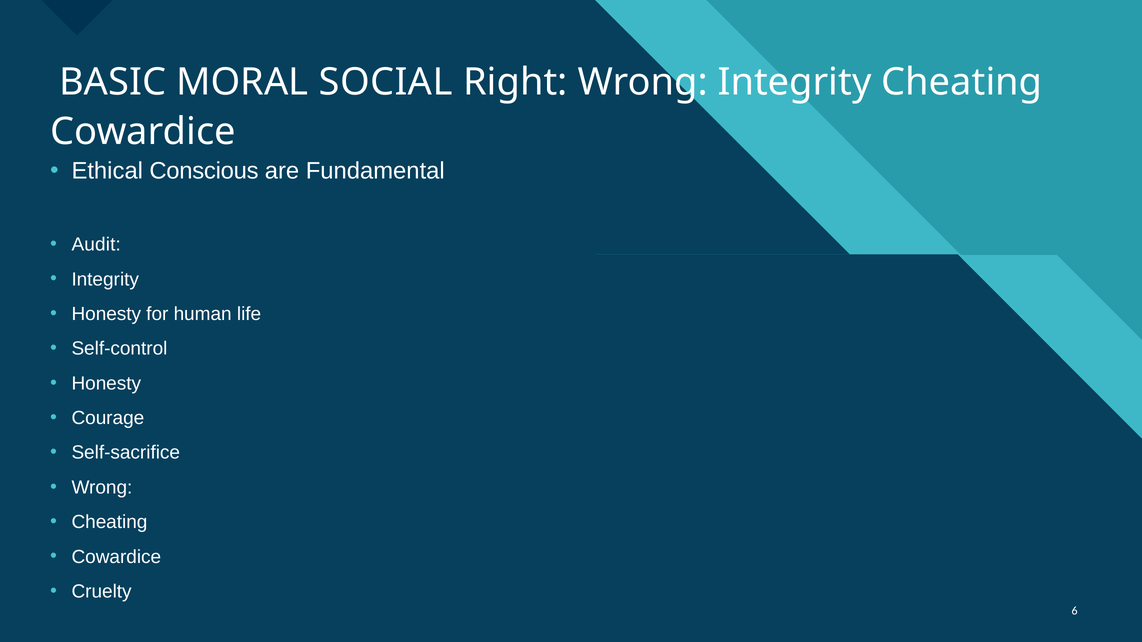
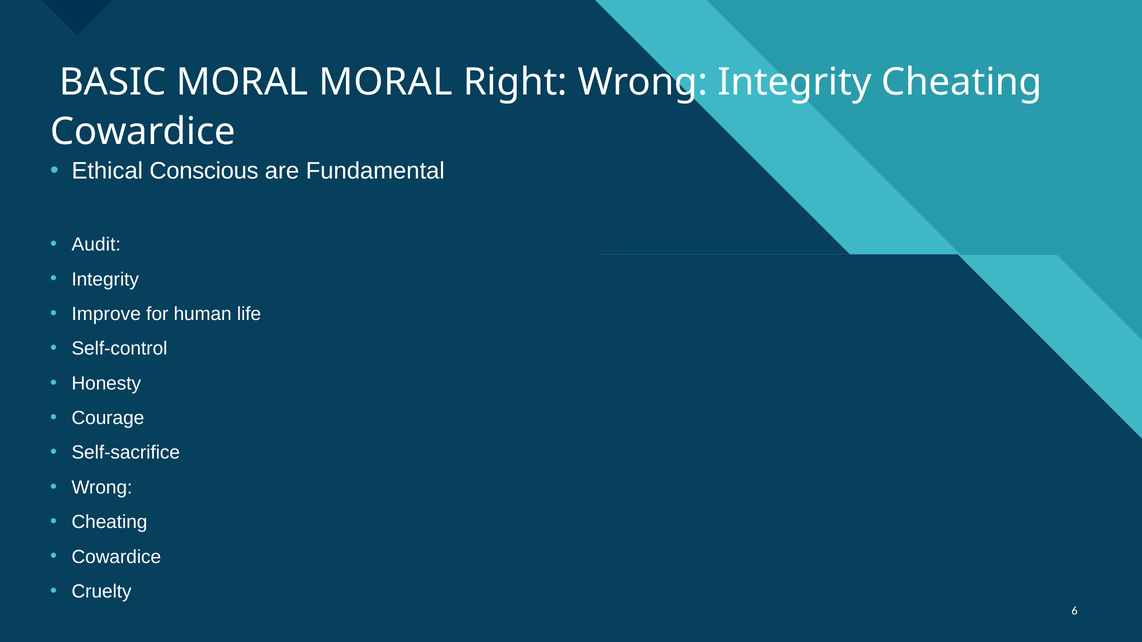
MORAL SOCIAL: SOCIAL -> MORAL (386, 82)
Honesty: Honesty -> Improve (106, 314)
